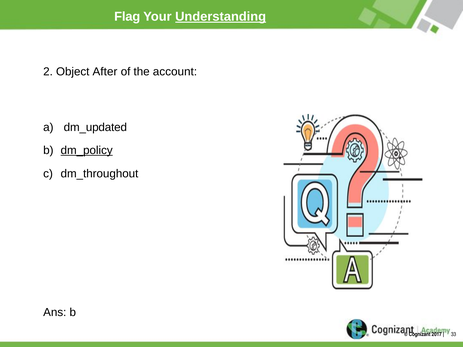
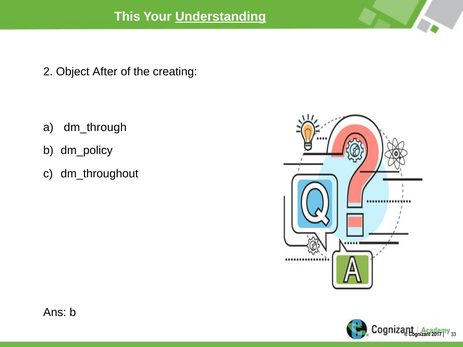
Flag: Flag -> This (127, 17)
account: account -> creating (175, 72)
dm_updated: dm_updated -> dm_through (95, 127)
dm_policy underline: present -> none (87, 151)
